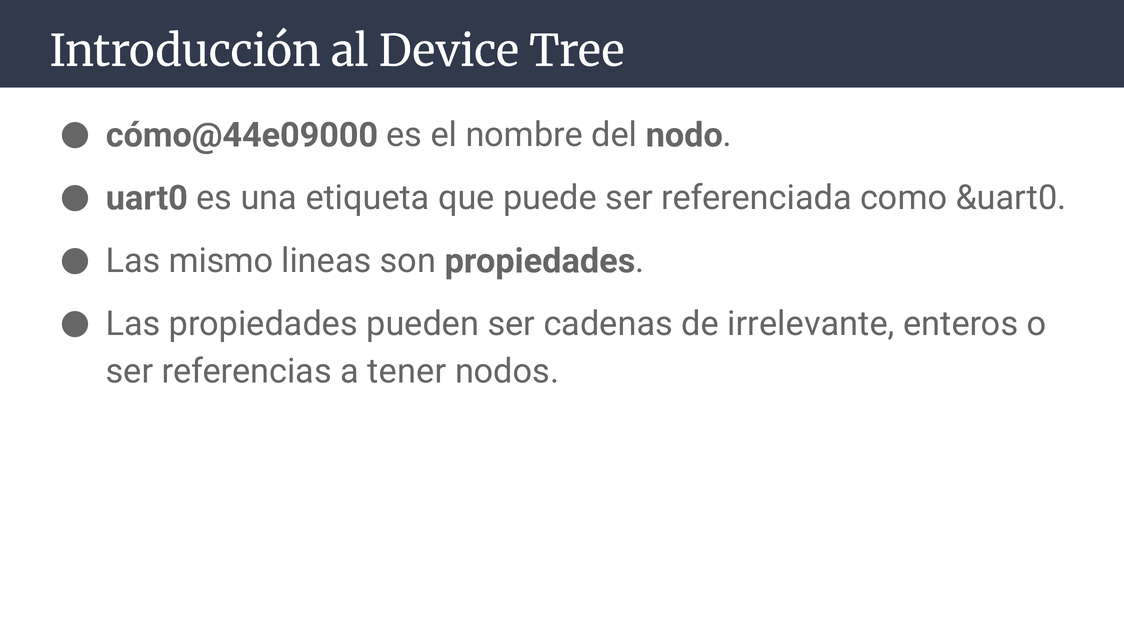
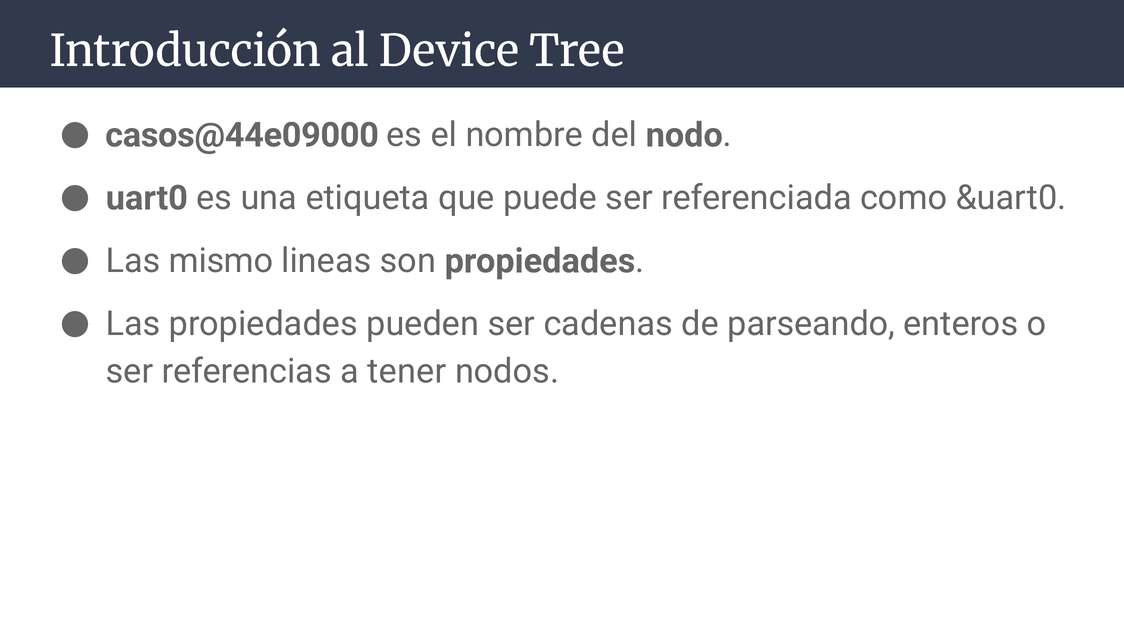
cómo@44e09000: cómo@44e09000 -> casos@44e09000 (242, 135)
irrelevante: irrelevante -> parseando (811, 324)
